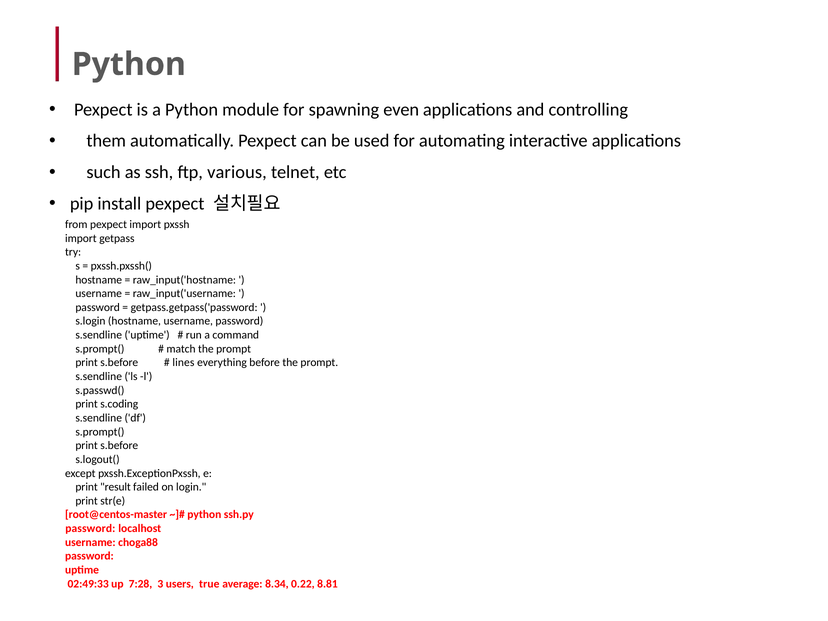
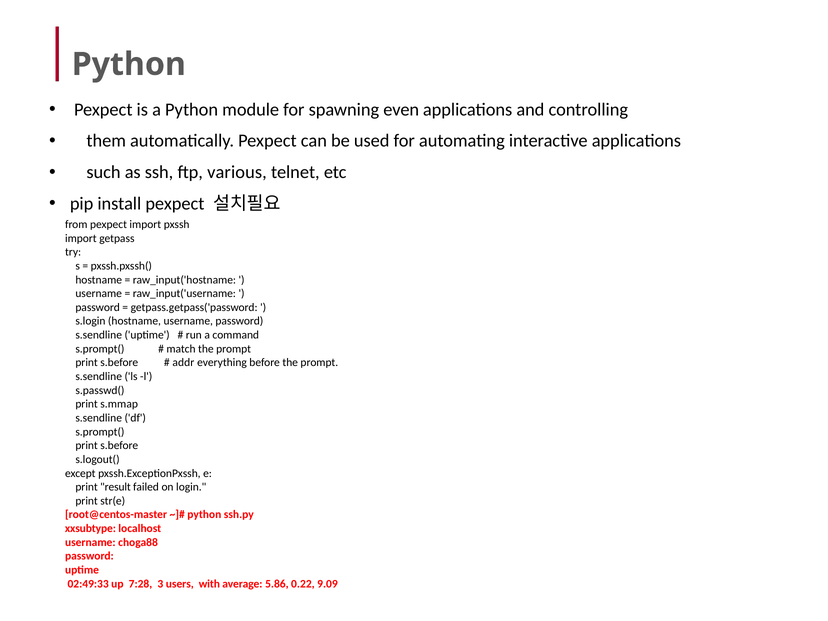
lines: lines -> addr (183, 363)
s.coding: s.coding -> s.mmap (119, 404)
password: password -> xxsubtype (90, 529)
true: true -> with (209, 584)
8.34: 8.34 -> 5.86 (277, 584)
8.81: 8.81 -> 9.09 (327, 584)
